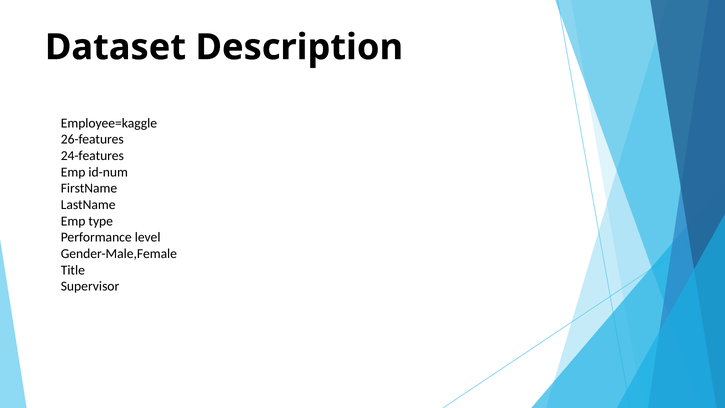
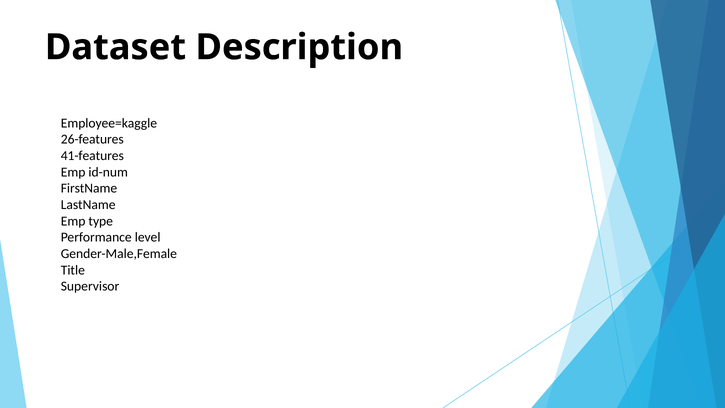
24-features: 24-features -> 41-features (92, 156)
